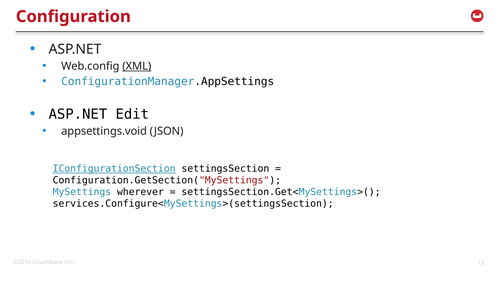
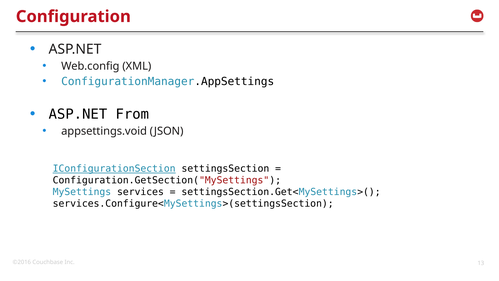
XML underline: present -> none (137, 66)
Edit: Edit -> From (132, 114)
wherever: wherever -> services (140, 192)
